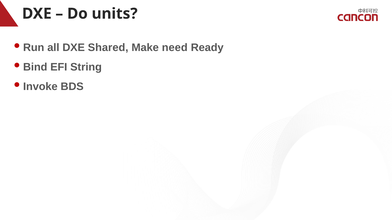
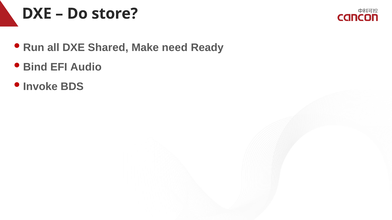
units: units -> store (115, 14)
String: String -> Audio (86, 67)
